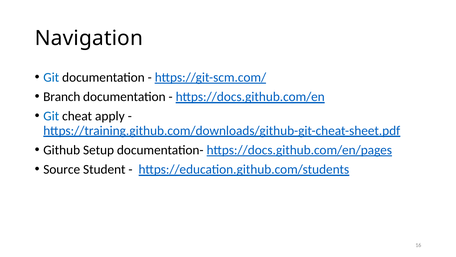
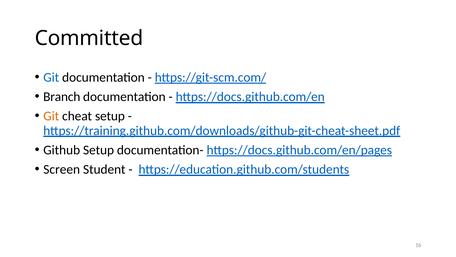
Navigation: Navigation -> Committed (89, 38)
Git colour: blue -> orange (51, 116)
cheat apply: apply -> setup (110, 116)
Source: Source -> Screen (62, 169)
